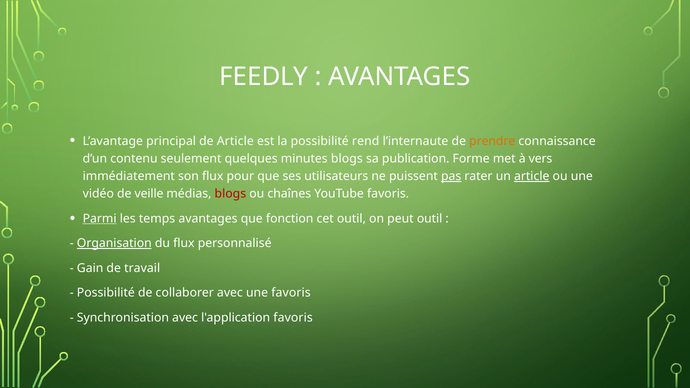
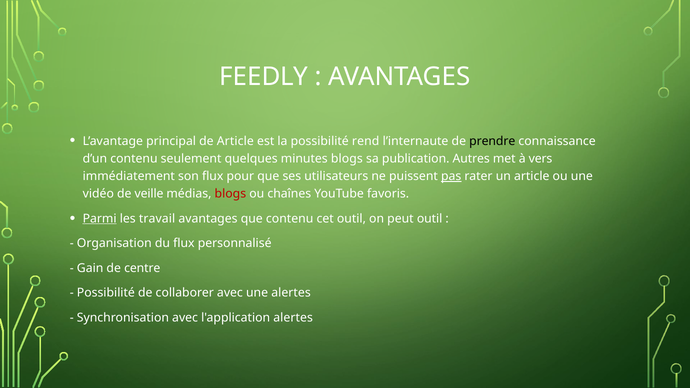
prendre colour: orange -> black (492, 141)
Forme: Forme -> Autres (471, 159)
article underline: present -> none (532, 176)
temps: temps -> travail (157, 219)
que fonction: fonction -> contenu (290, 219)
Organisation underline: present -> none (114, 243)
travail: travail -> centre (142, 268)
une favoris: favoris -> alertes (291, 293)
l'application favoris: favoris -> alertes (293, 318)
